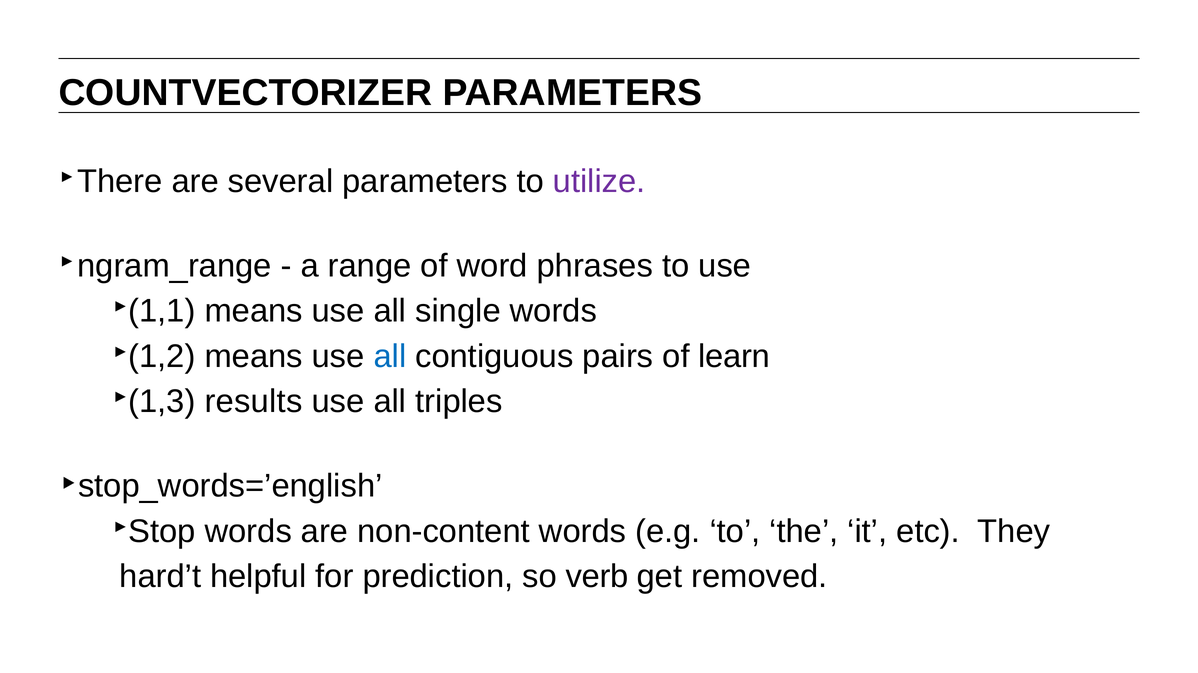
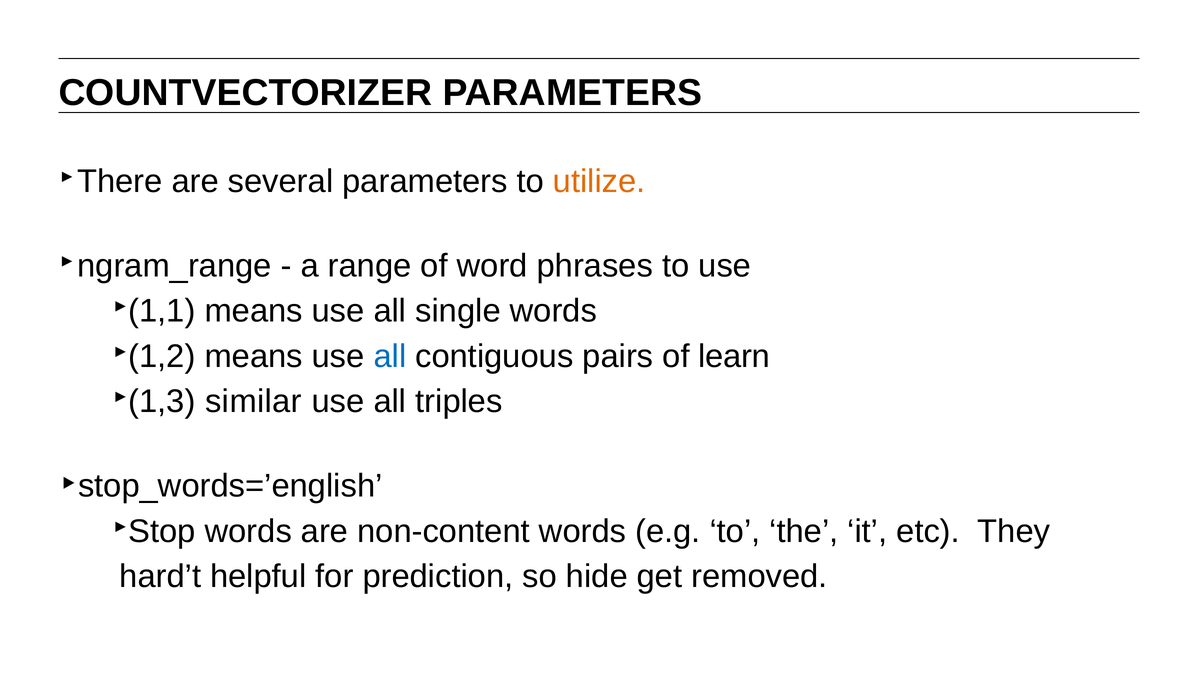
utilize colour: purple -> orange (599, 181)
results: results -> similar (254, 401)
verb: verb -> hide (597, 576)
